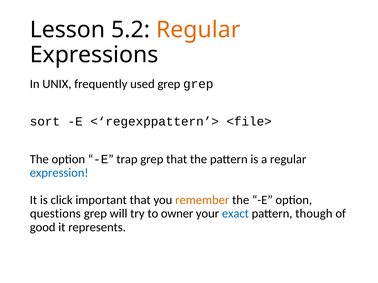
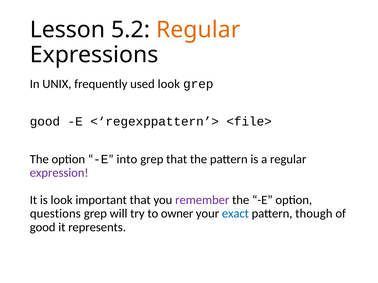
used grep: grep -> look (169, 84)
sort: sort -> good (45, 122)
trap: trap -> into (127, 160)
expression colour: blue -> purple (59, 173)
is click: click -> look (62, 200)
remember colour: orange -> purple (202, 200)
